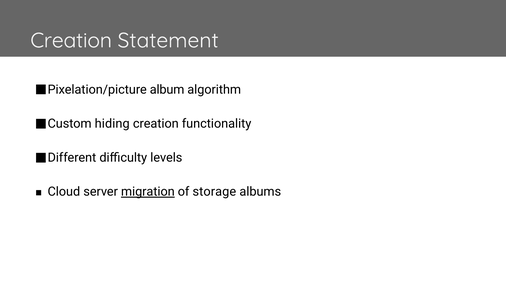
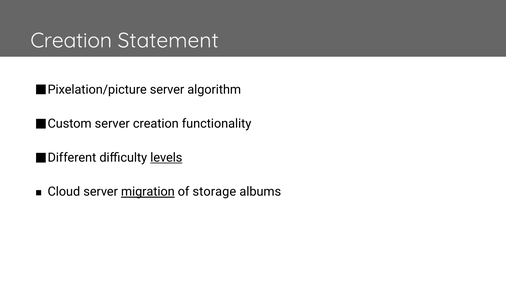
album: album -> server (167, 89)
hiding: hiding -> server (112, 123)
levels underline: none -> present (166, 157)
